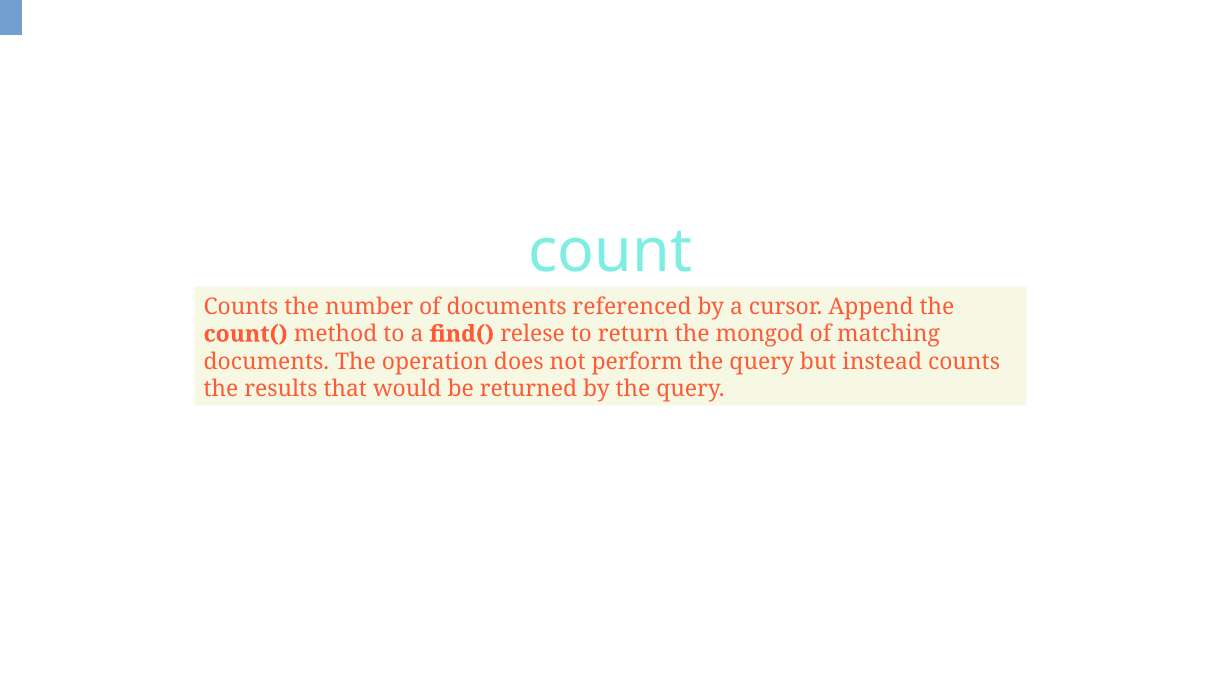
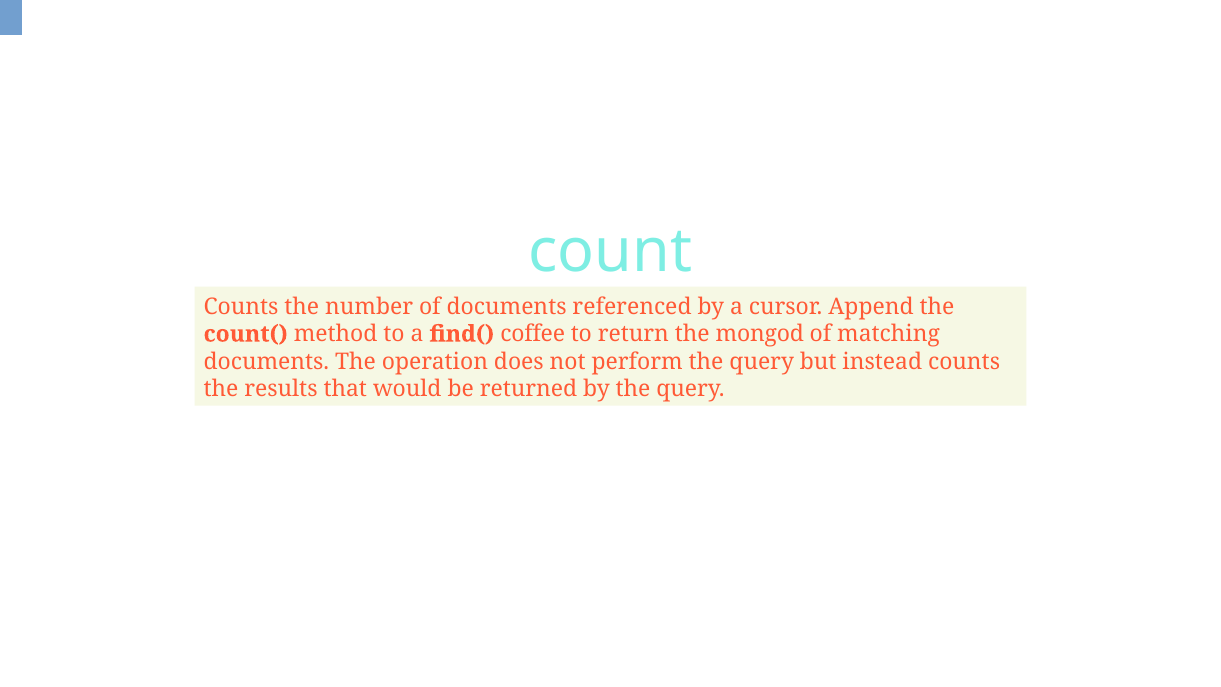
relese: relese -> coffee (533, 334)
